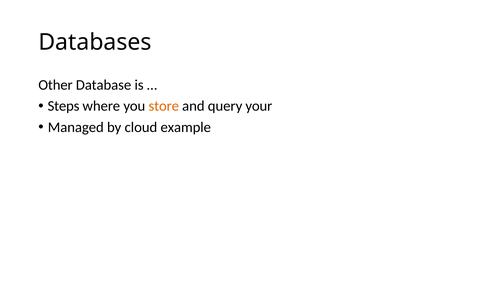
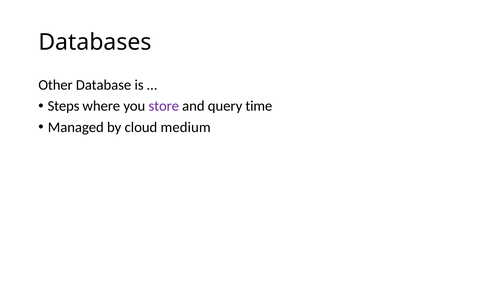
store colour: orange -> purple (164, 106)
your: your -> time (259, 106)
example: example -> medium (186, 127)
